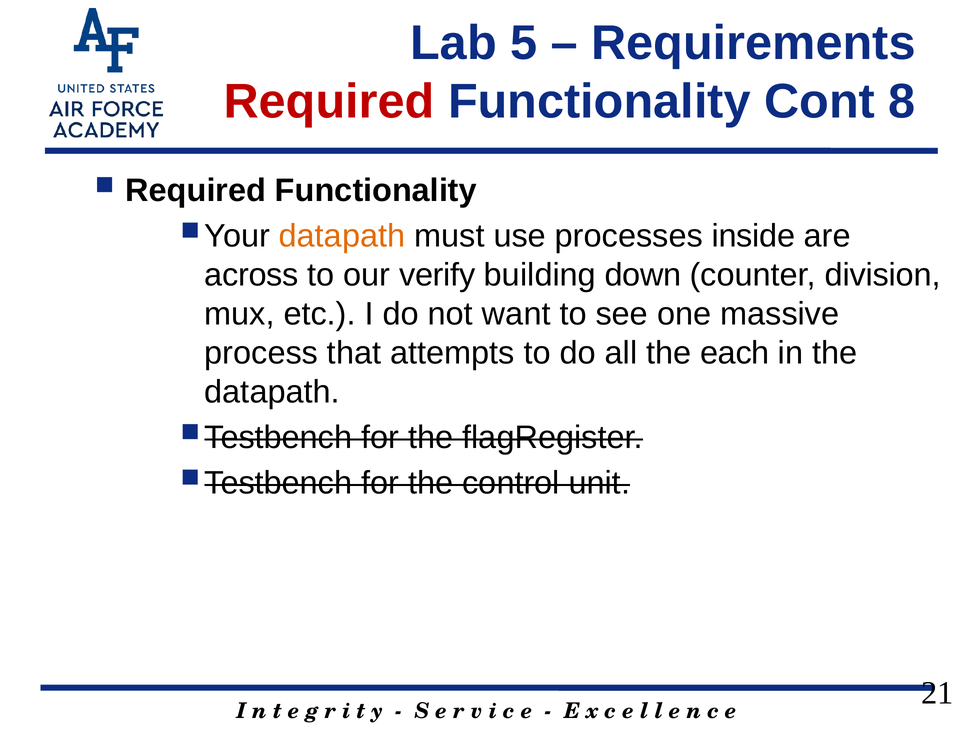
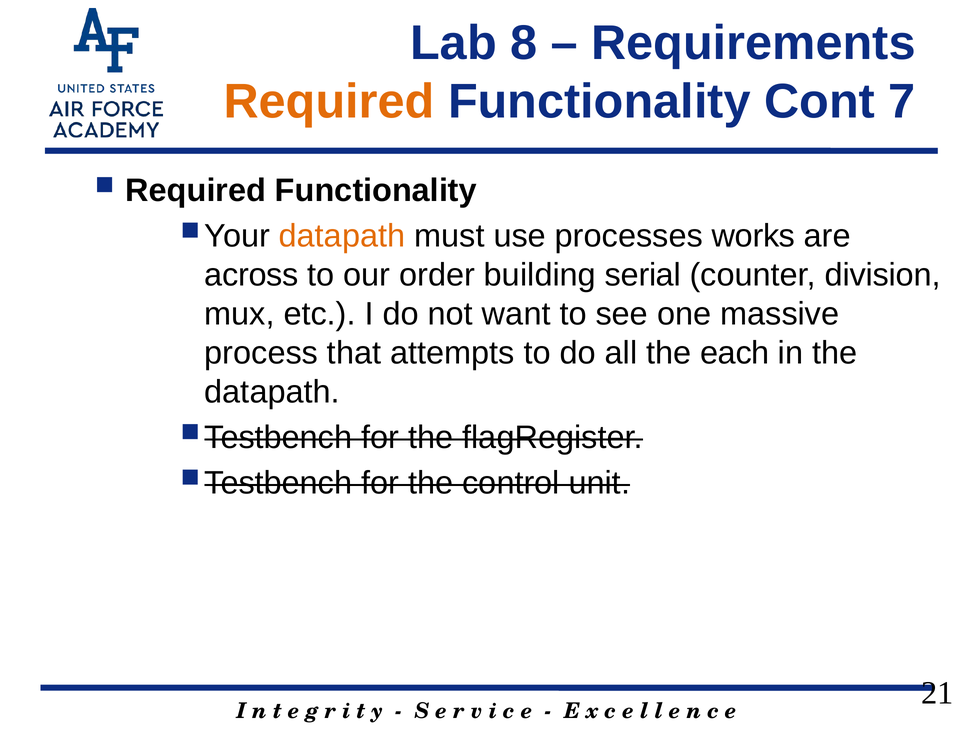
5: 5 -> 8 (524, 43)
Required colour: red -> orange (329, 102)
8: 8 -> 7 (902, 102)
inside: inside -> works (753, 236)
verify: verify -> order (437, 275)
down: down -> serial (643, 275)
